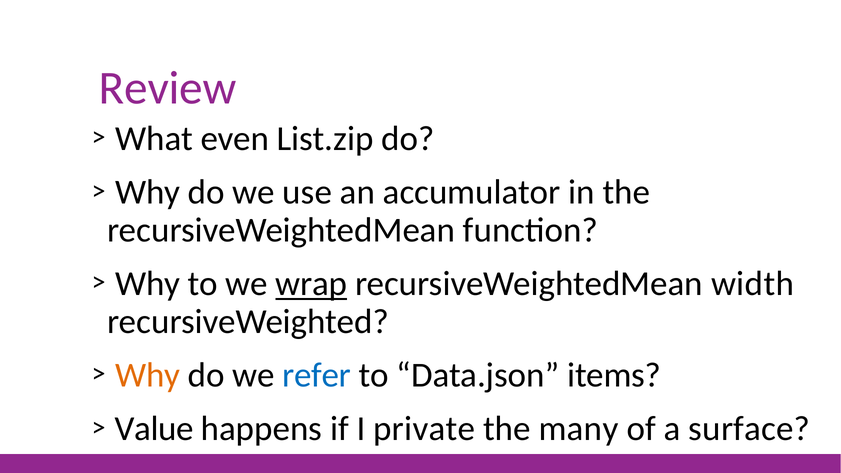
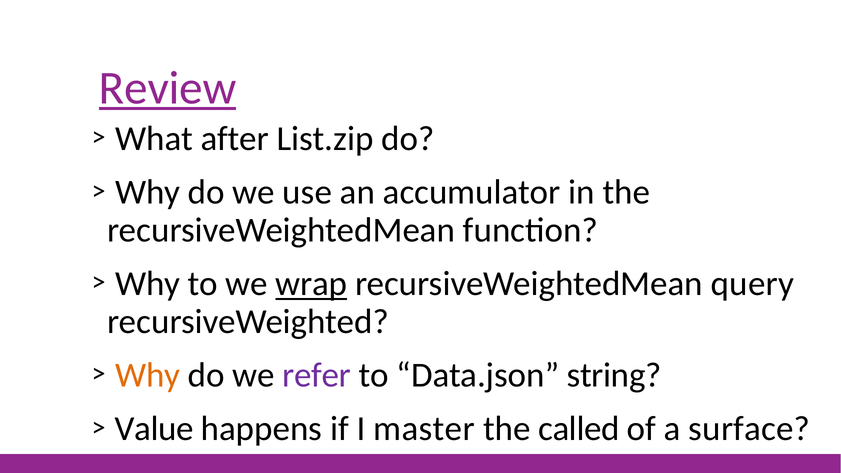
Review underline: none -> present (168, 88)
even: even -> after (235, 139)
width: width -> query (753, 284)
refer colour: blue -> purple (317, 375)
items: items -> string (614, 375)
private: private -> master (424, 429)
many: many -> called (579, 429)
